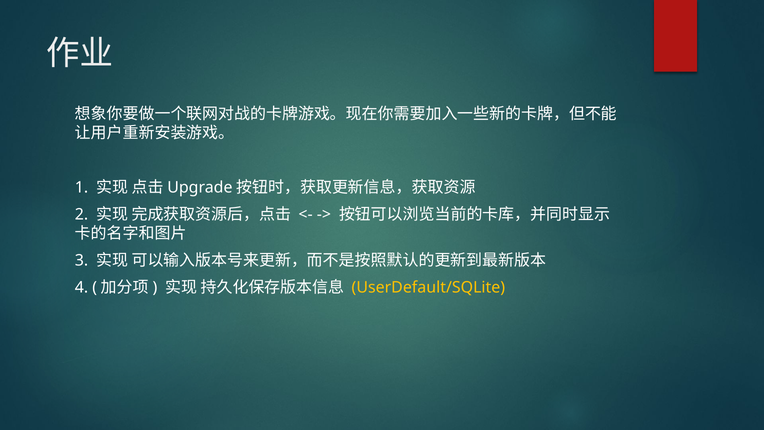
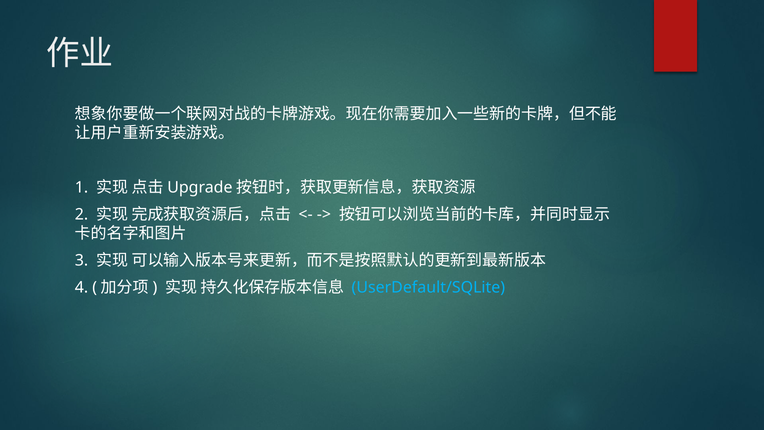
UserDefault/SQLite colour: yellow -> light blue (428, 288)
